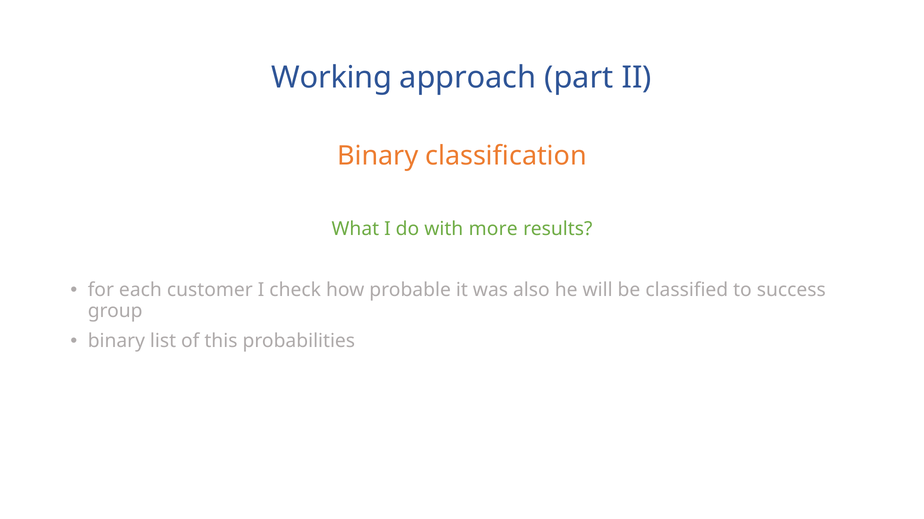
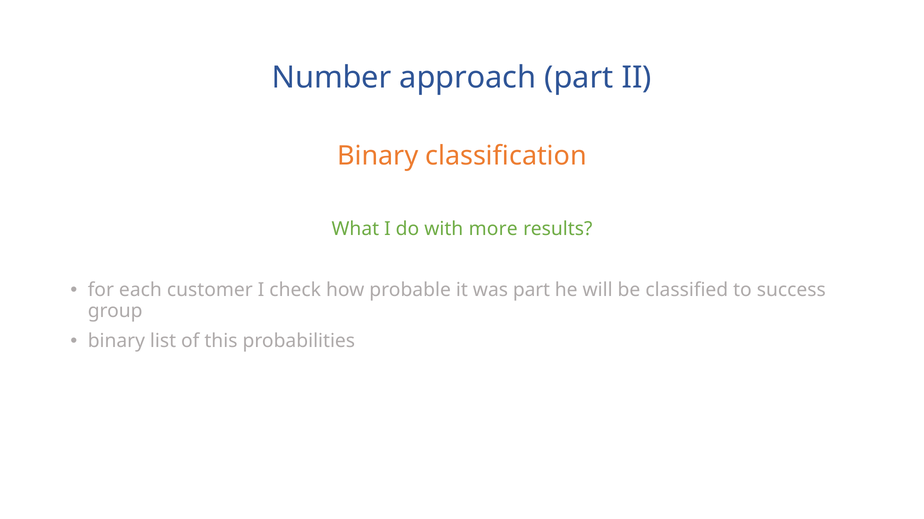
Working: Working -> Number (332, 78)
was also: also -> part (531, 290)
